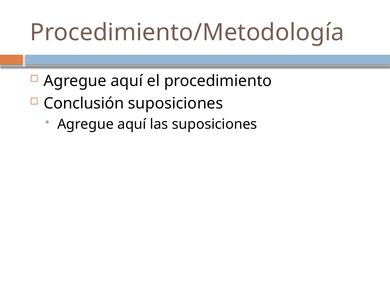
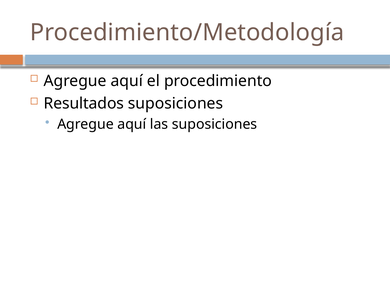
Conclusión: Conclusión -> Resultados (84, 103)
